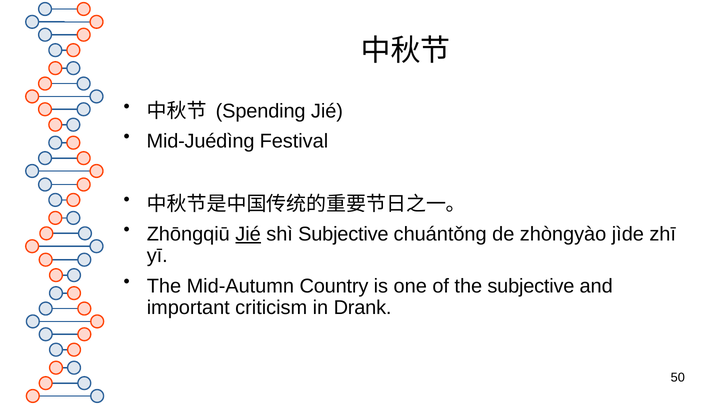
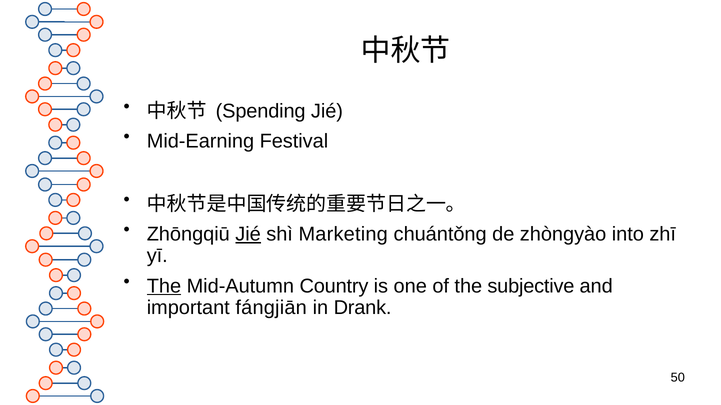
Mid-Juédìng: Mid-Juédìng -> Mid-Earning (200, 141)
shì Subjective: Subjective -> Marketing (343, 235)
jìde: jìde -> into (628, 235)
The underline: none -> present (164, 286)
criticism: criticism -> fángjiān (271, 308)
